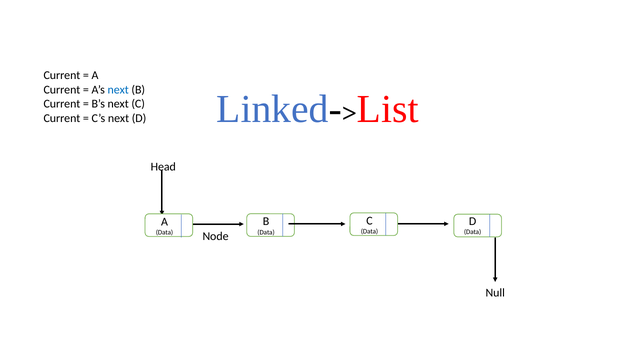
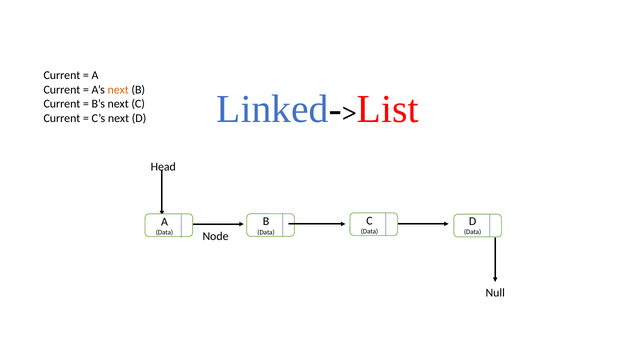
next colour: blue -> orange (118, 90)
